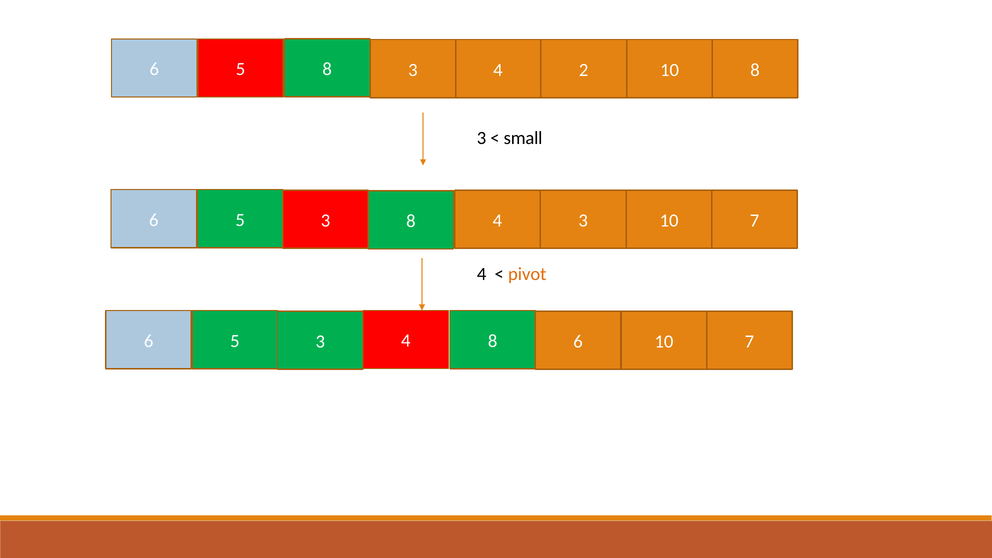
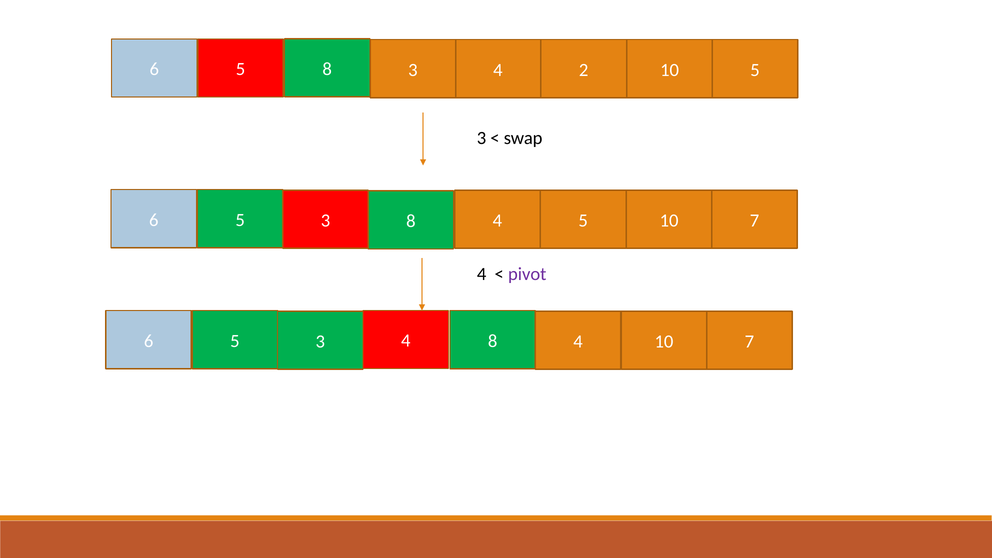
10 8: 8 -> 5 (755, 70)
small: small -> swap (523, 138)
4 3: 3 -> 5 (583, 221)
pivot colour: orange -> purple (527, 274)
4 6: 6 -> 4 (578, 342)
